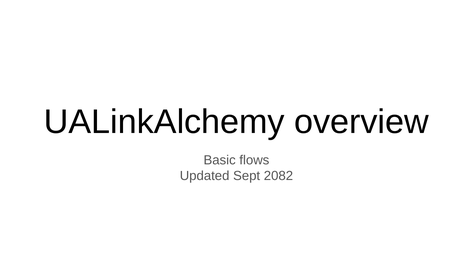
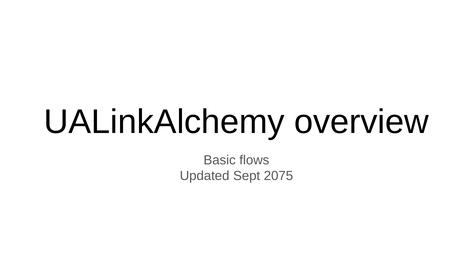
2082: 2082 -> 2075 (278, 176)
